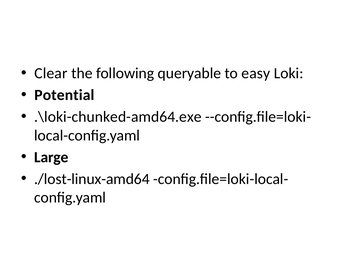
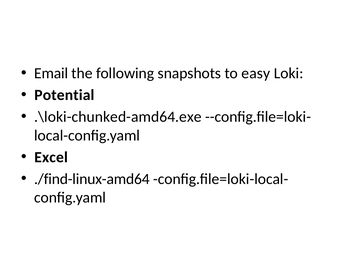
Clear: Clear -> Email (51, 73)
queryable: queryable -> snapshots (189, 73)
Large: Large -> Excel (51, 157)
./lost-linux-amd64: ./lost-linux-amd64 -> ./find-linux-amd64 (92, 179)
